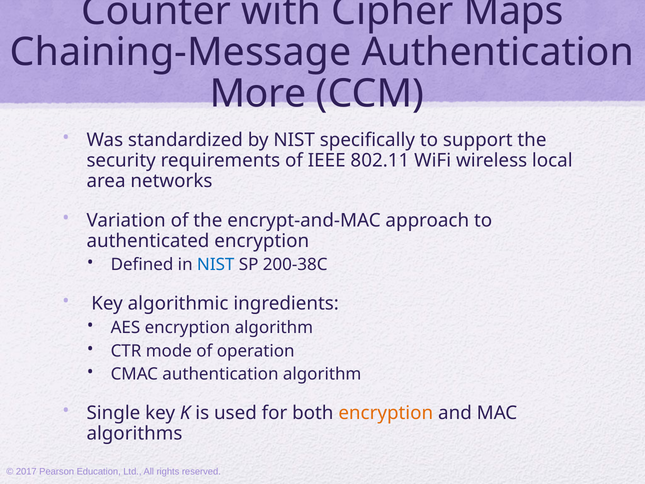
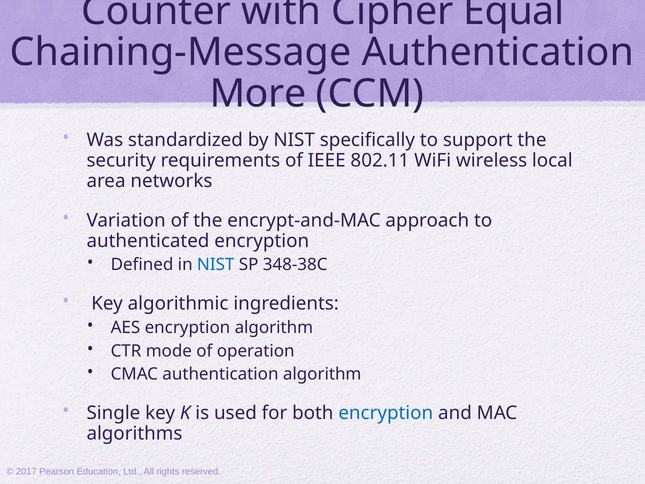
Maps: Maps -> Equal (514, 11)
200-38C: 200-38C -> 348-38C (295, 265)
encryption colour: orange -> blue (386, 413)
